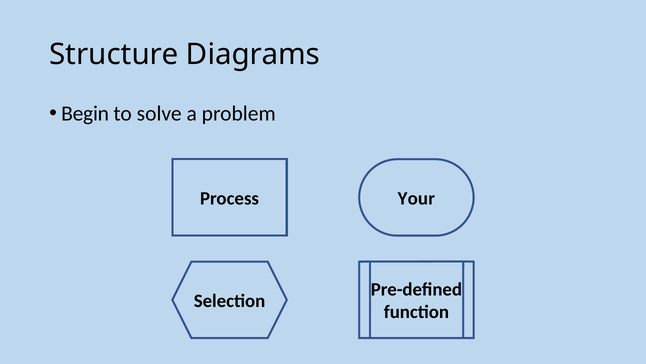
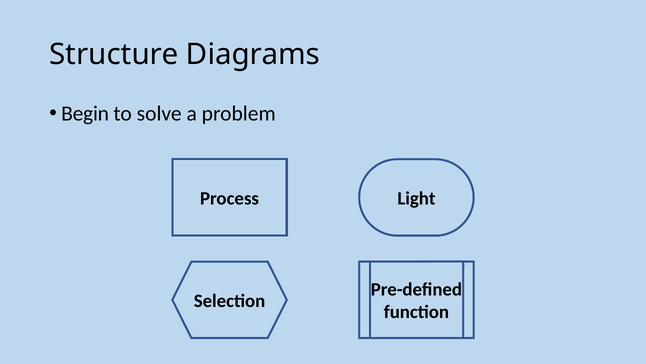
Your: Your -> Light (416, 198)
